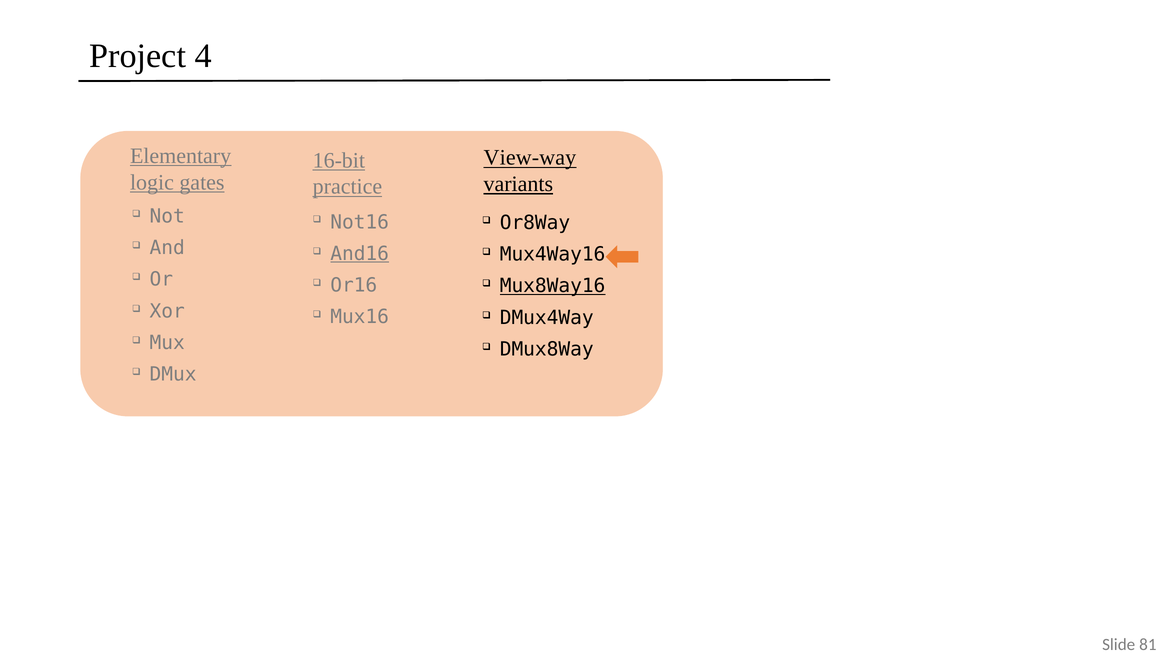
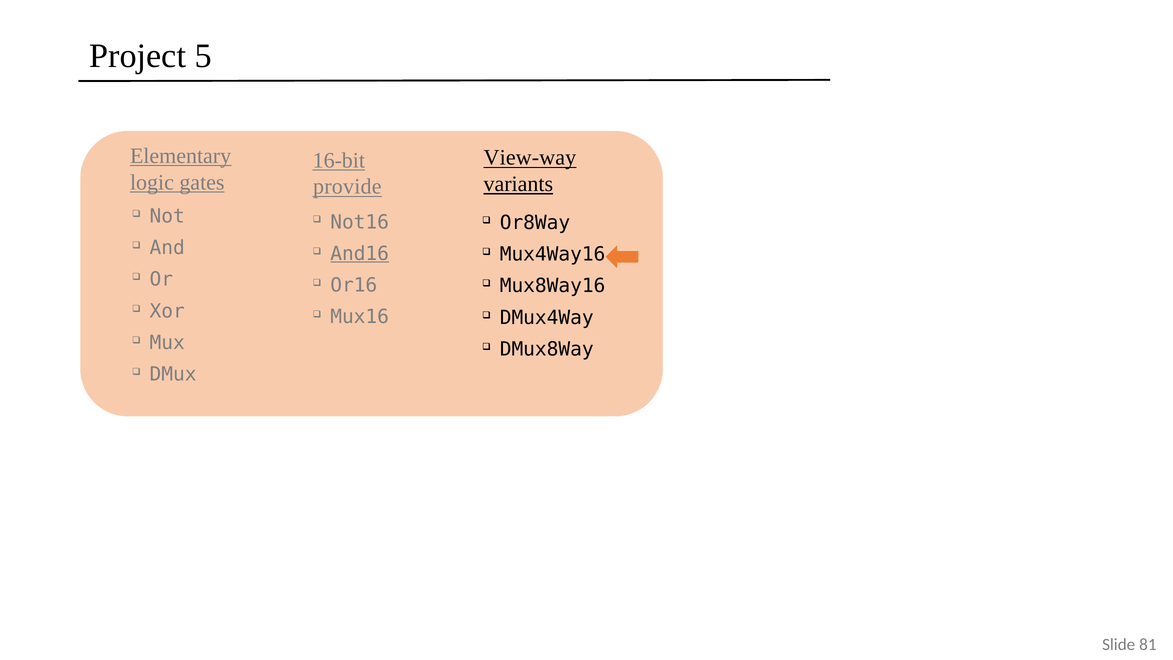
4: 4 -> 5 (203, 56)
practice: practice -> provide (347, 187)
Mux8Way16 underline: present -> none (553, 286)
